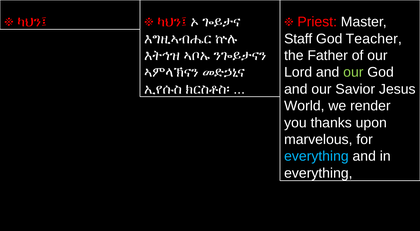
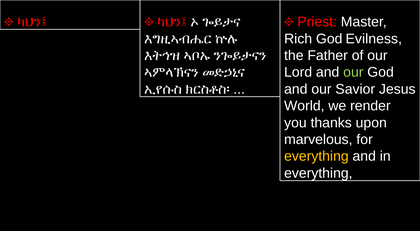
Staff: Staff -> Rich (298, 39)
Teacher: Teacher -> Evilness (374, 39)
everything colour: light blue -> yellow (316, 156)
